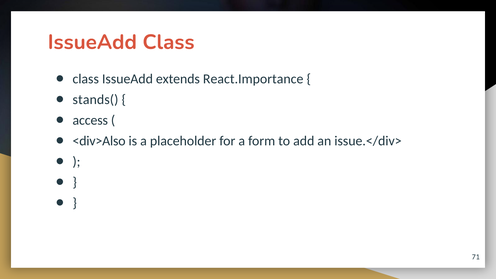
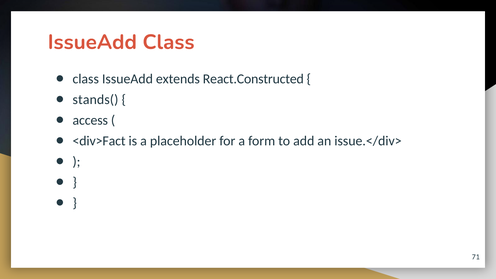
React.Importance: React.Importance -> React.Constructed (253, 79)
<div>Also: <div>Also -> <div>Fact (99, 141)
